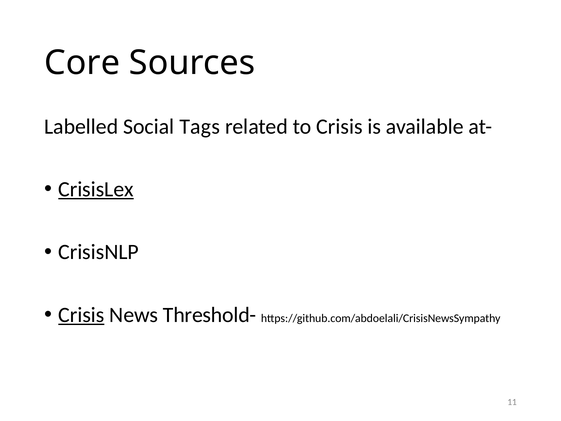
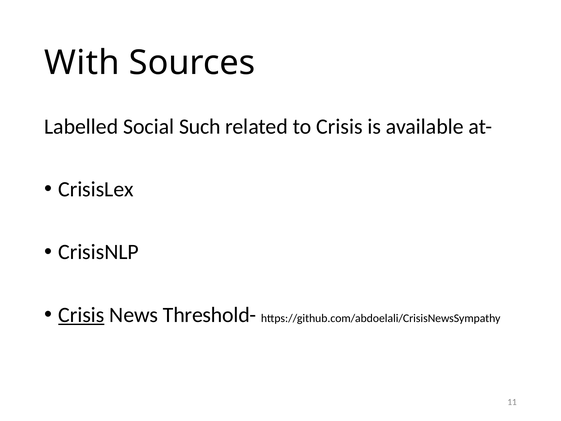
Core: Core -> With (82, 63)
Tags: Tags -> Such (200, 126)
CrisisLex underline: present -> none (96, 189)
